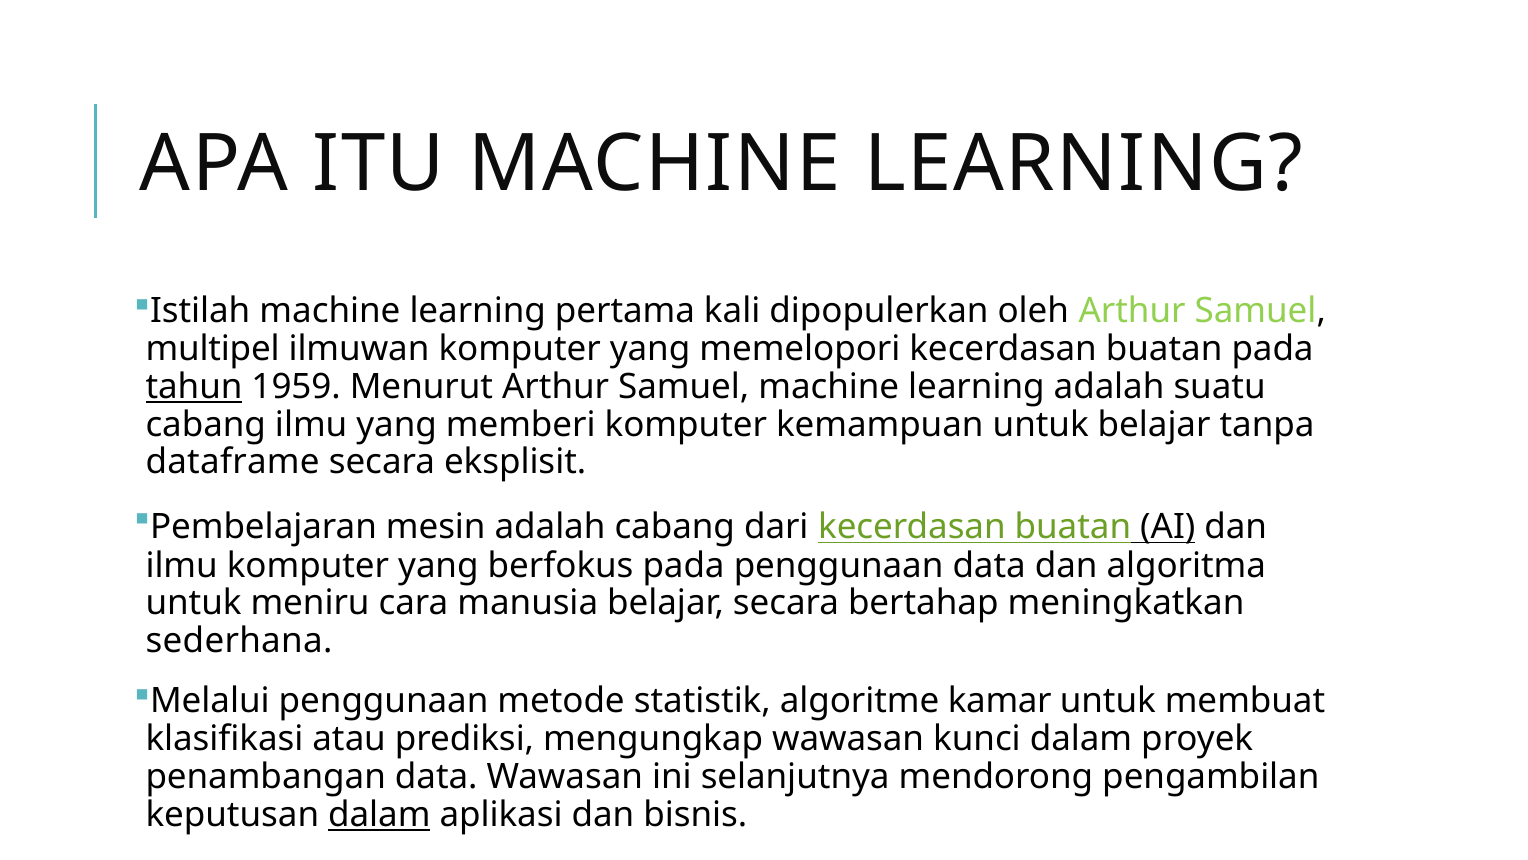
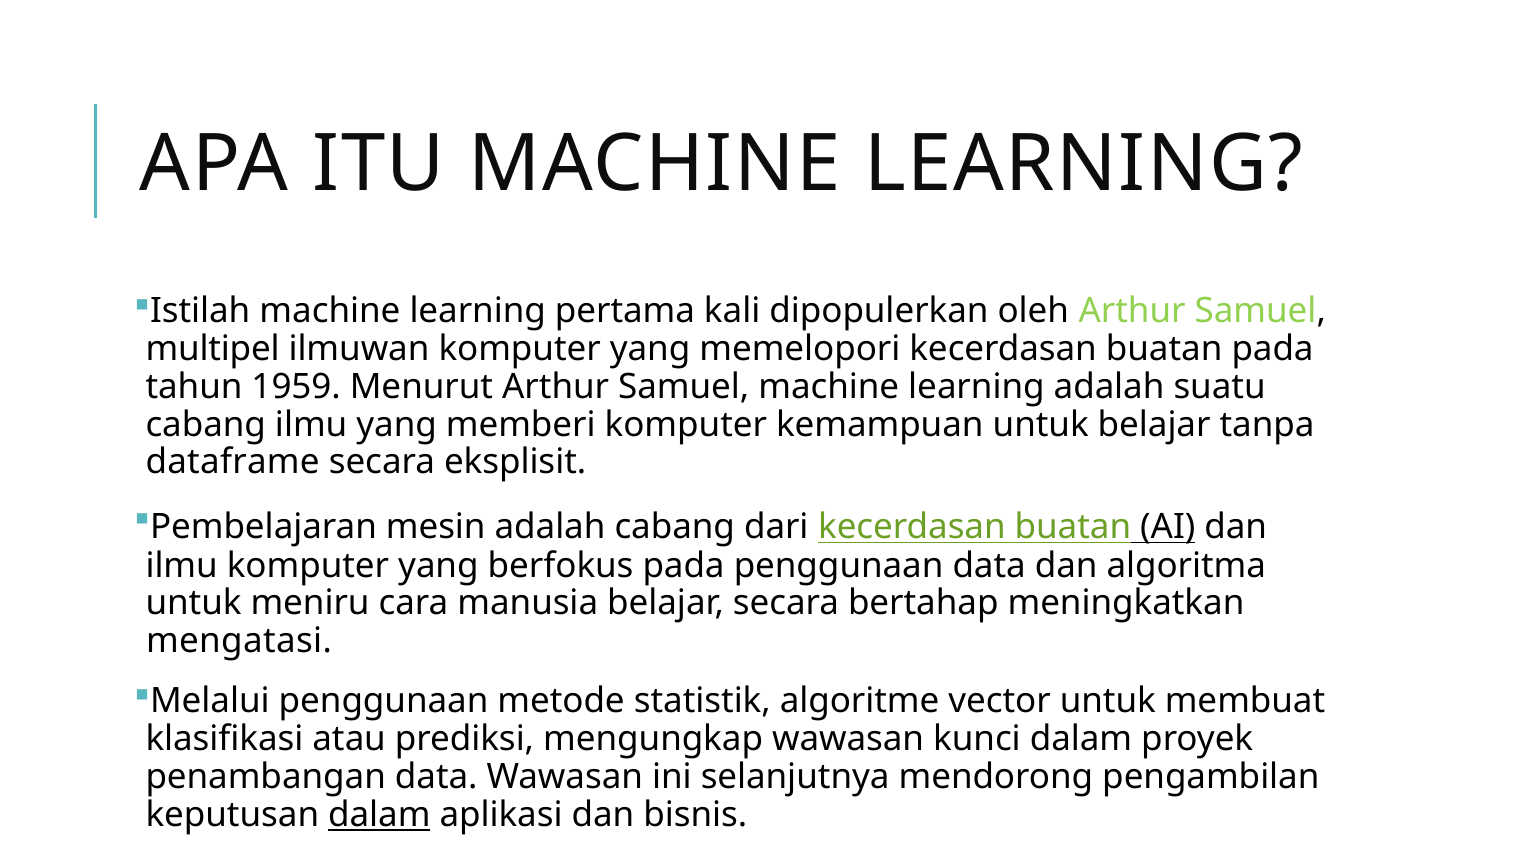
tahun underline: present -> none (194, 387)
sederhana: sederhana -> mengatasi (239, 641)
kamar: kamar -> vector (1000, 701)
